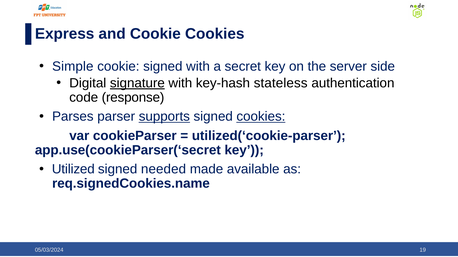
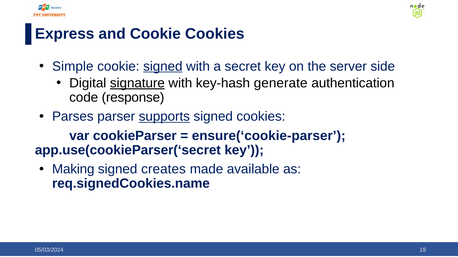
signed underline: none -> present (163, 67)
stateless: stateless -> generate (281, 83)
cookies underline: present -> none (261, 117)
utilized(‘cookie-parser: utilized(‘cookie-parser -> ensure(‘cookie-parser (269, 136)
Utilized: Utilized -> Making (73, 170)
needed: needed -> creates (164, 170)
